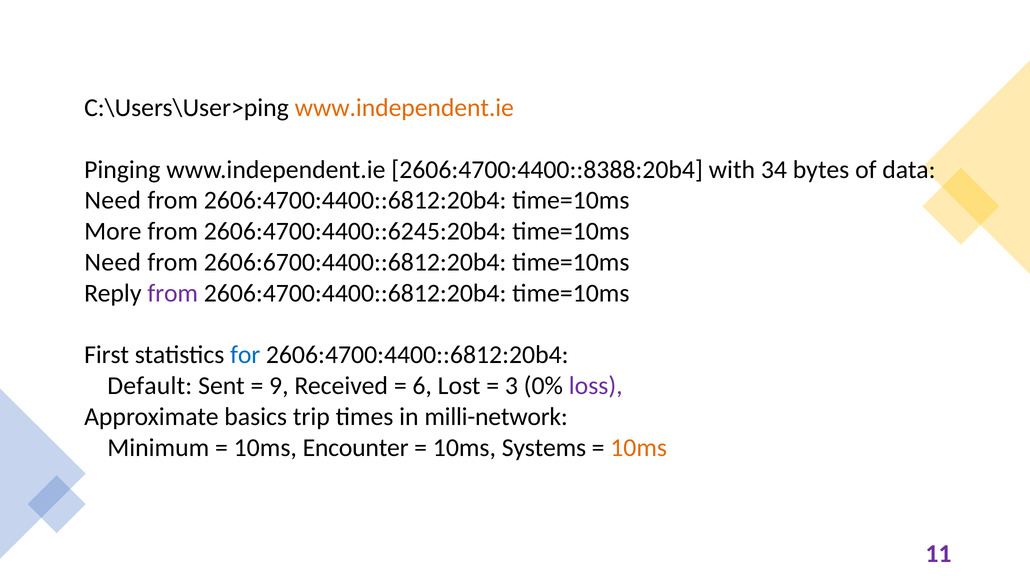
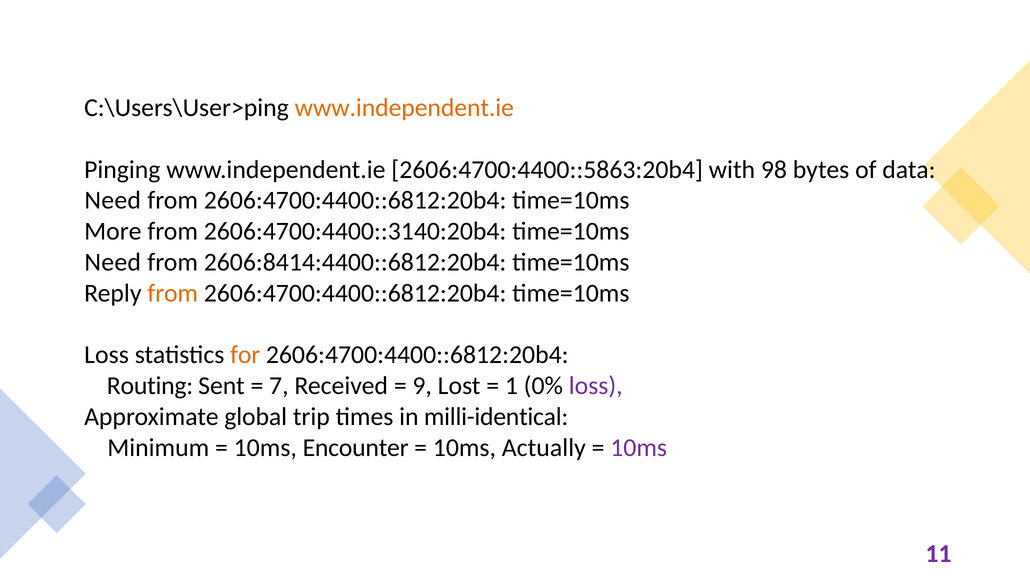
2606:4700:4400::8388:20b4: 2606:4700:4400::8388:20b4 -> 2606:4700:4400::5863:20b4 (547, 170)
34: 34 -> 98 (774, 170)
2606:4700:4400::6245:20b4: 2606:4700:4400::6245:20b4 -> 2606:4700:4400::3140:20b4 (355, 232)
2606:6700:4400::6812:20b4: 2606:6700:4400::6812:20b4 -> 2606:8414:4400::6812:20b4 (355, 262)
from colour: purple -> orange (173, 293)
First: First -> Loss (107, 355)
for colour: blue -> orange (245, 355)
Default: Default -> Routing (150, 386)
9: 9 -> 7 (279, 386)
6: 6 -> 9 (422, 386)
3: 3 -> 1 (511, 386)
basics: basics -> global (256, 417)
milli-network: milli-network -> milli-identical (496, 417)
Systems: Systems -> Actually (544, 448)
10ms colour: orange -> purple (639, 448)
